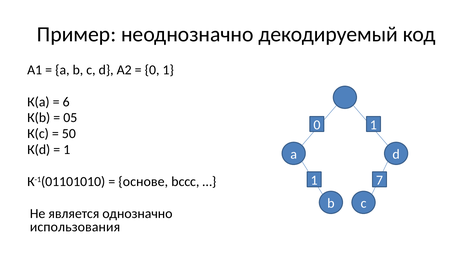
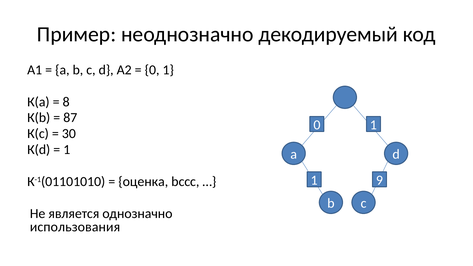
6: 6 -> 8 (66, 102)
05: 05 -> 87 (70, 118)
50: 50 -> 30 (69, 134)
7: 7 -> 9 (379, 180)
основе: основе -> оценка (143, 182)
